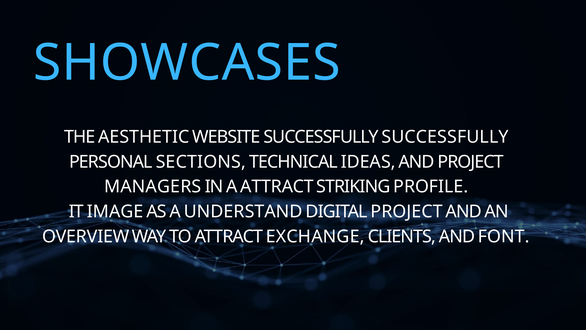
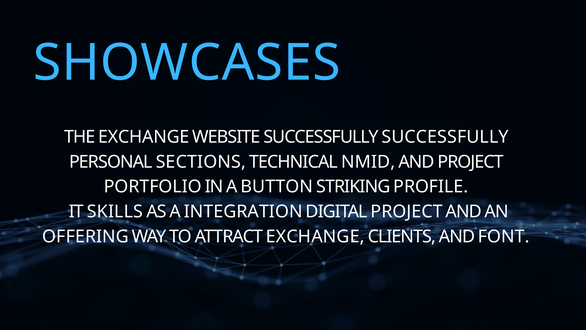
THE AESTHETIC: AESTHETIC -> EXCHANGE (144, 137)
IDEAS: IDEAS -> NMID (368, 162)
MANAGERS: MANAGERS -> PORTFOLIO (153, 187)
A ATTRACT: ATTRACT -> BUTTON (277, 187)
IMAGE: IMAGE -> SKILLS (115, 211)
UNDERSTAND: UNDERSTAND -> INTEGRATION (243, 211)
OVERVIEW: OVERVIEW -> OFFERING (86, 236)
